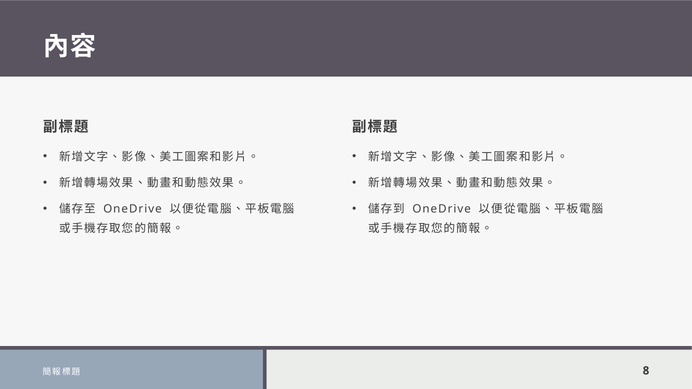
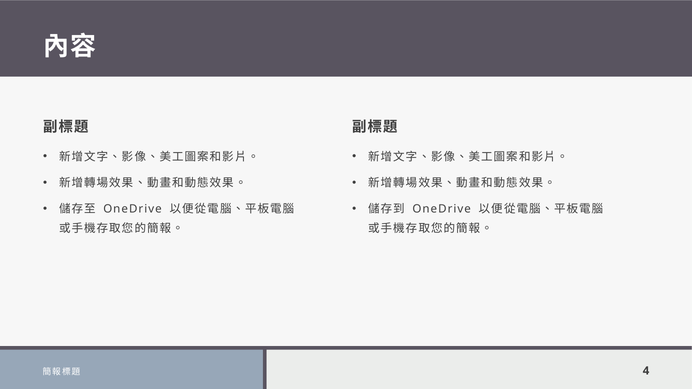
8: 8 -> 4 (646, 371)
